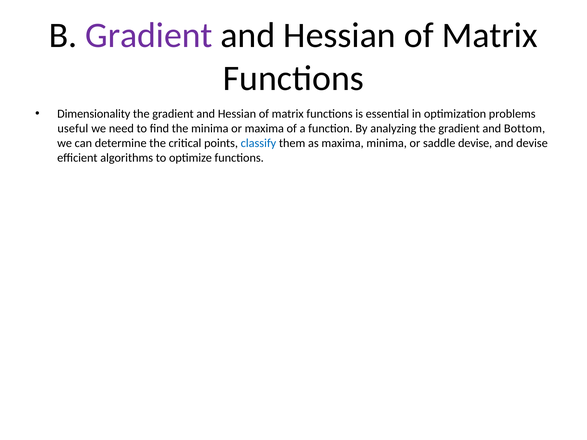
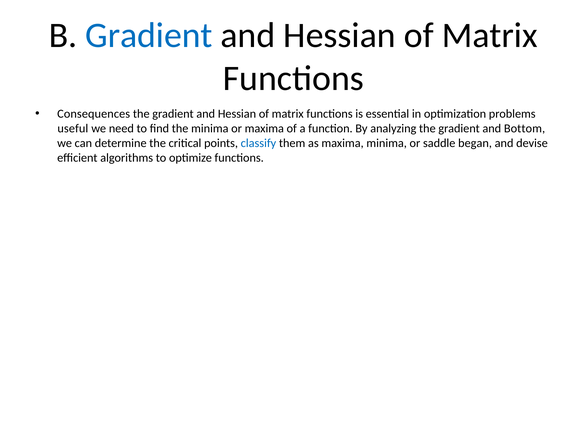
Gradient colour: purple -> blue (149, 35)
Dimensionality: Dimensionality -> Consequences (94, 114)
saddle devise: devise -> began (475, 143)
